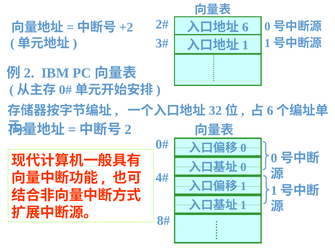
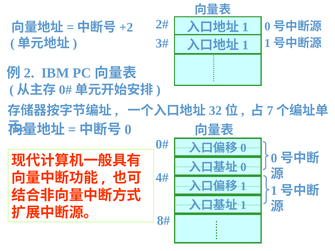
6: 6 -> 1 (245, 27)
6: 6 -> 7 (270, 111)
2: 2 -> 0 (128, 130)
